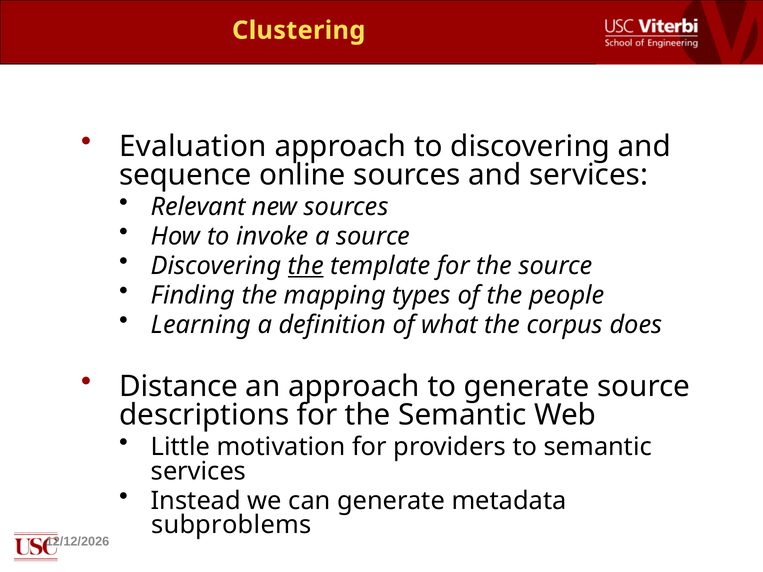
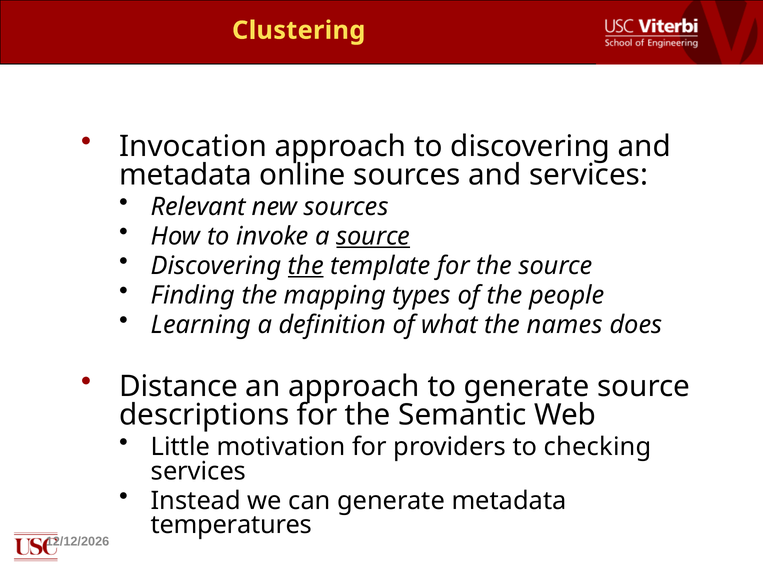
Evaluation: Evaluation -> Invocation (193, 147)
sequence: sequence -> metadata (185, 175)
source underline: none -> present (373, 236)
corpus: corpus -> names (565, 325)
to semantic: semantic -> checking (598, 447)
subproblems: subproblems -> temperatures (232, 525)
